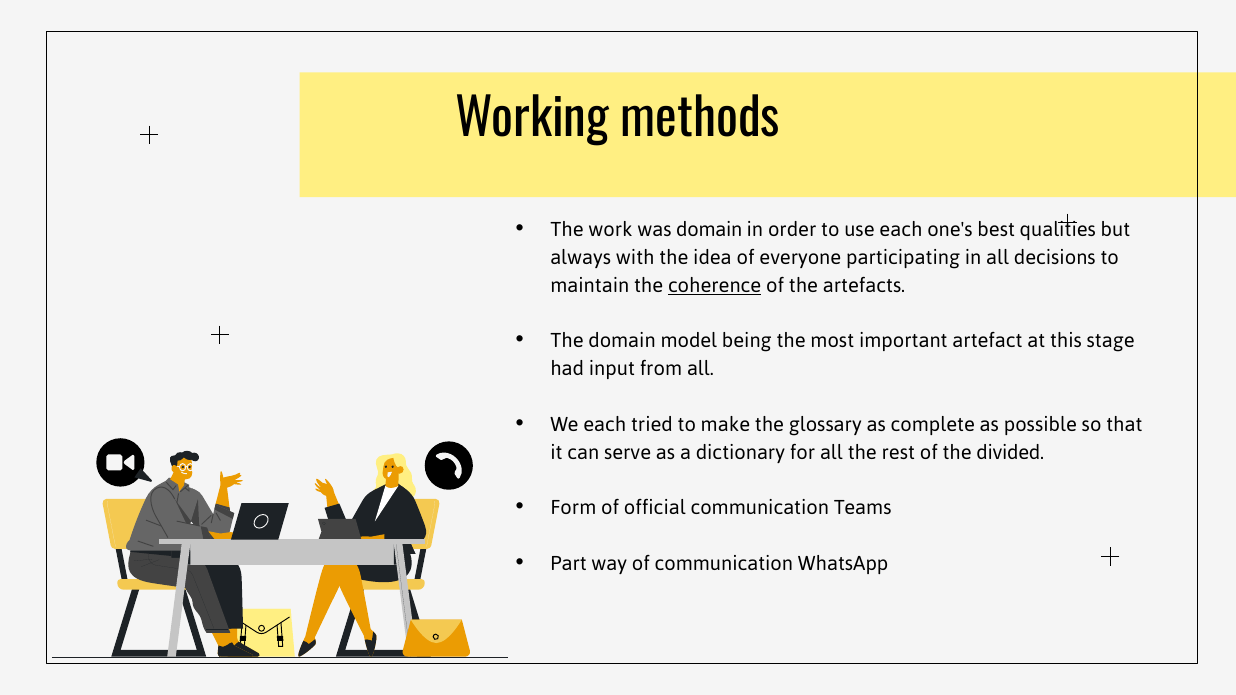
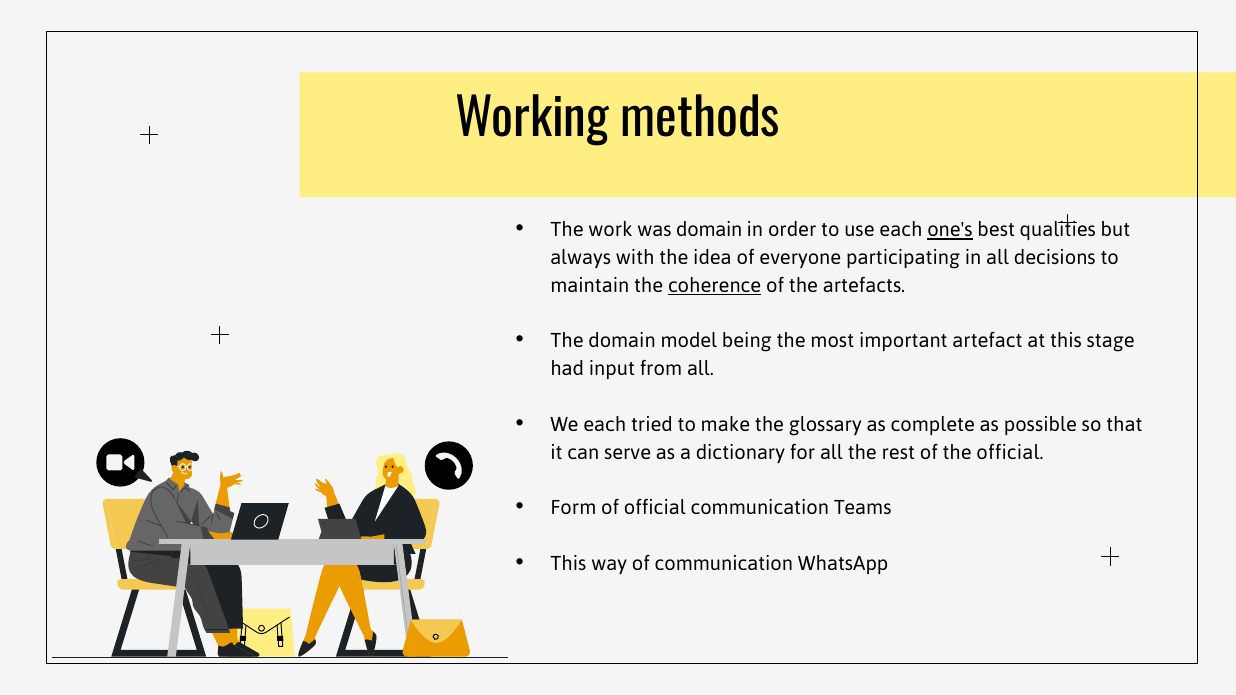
one's underline: none -> present (950, 229)
the divided: divided -> official (1010, 452)
Part: Part -> This (568, 563)
